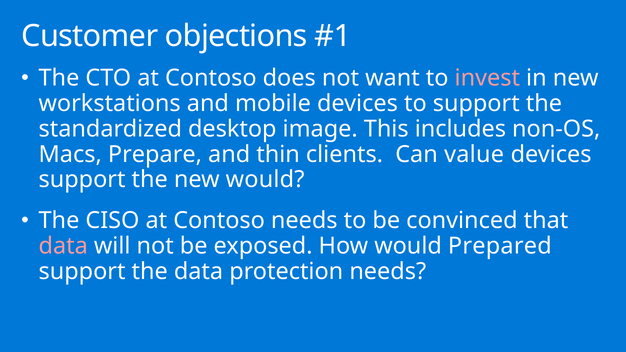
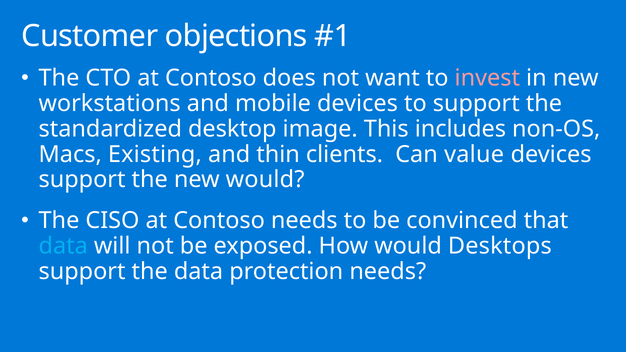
Prepare: Prepare -> Existing (155, 154)
data colour: pink -> light blue (63, 246)
Prepared: Prepared -> Desktops (500, 246)
